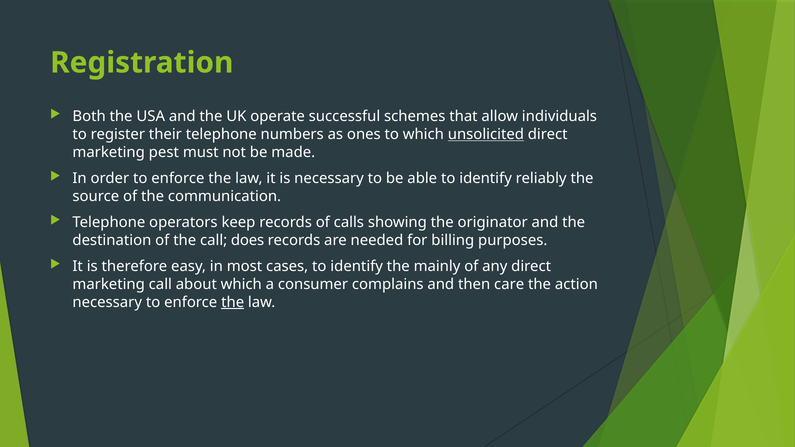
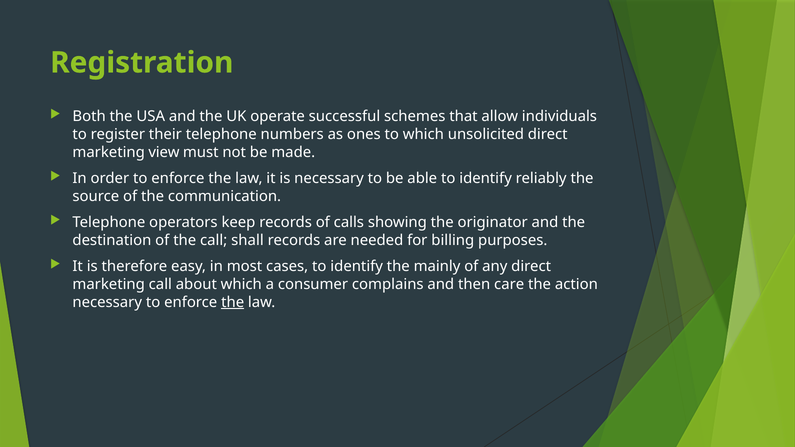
unsolicited underline: present -> none (486, 134)
pest: pest -> view (164, 152)
does: does -> shall (247, 240)
